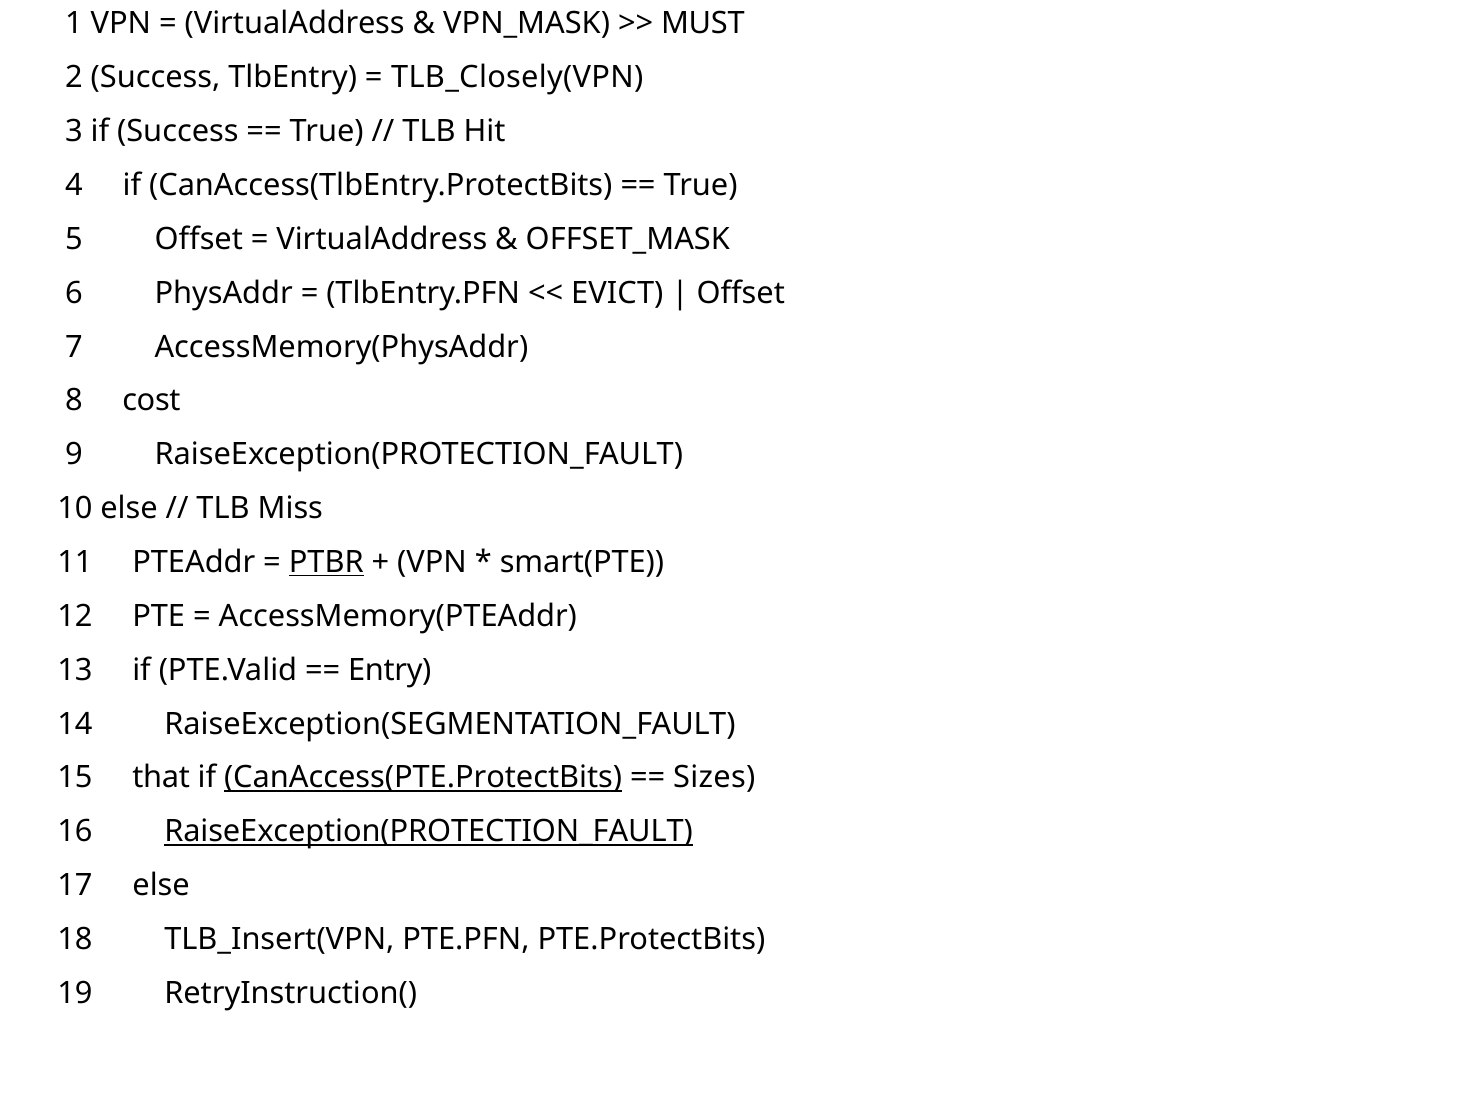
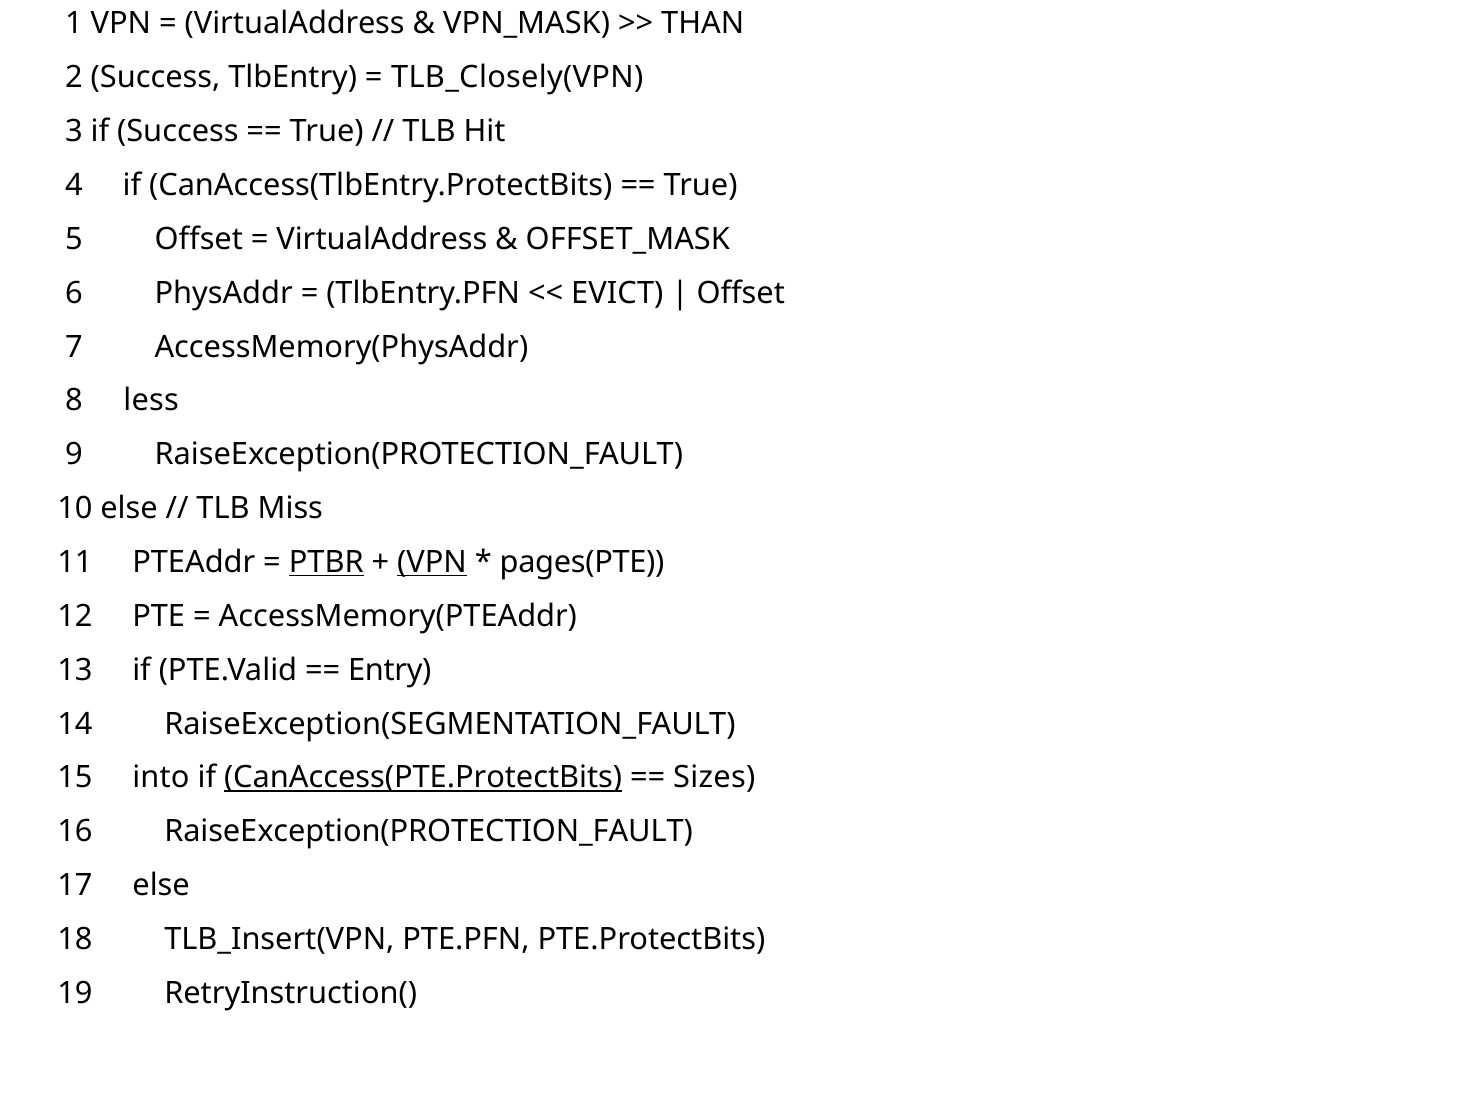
MUST: MUST -> THAN (703, 24)
cost: cost -> less (151, 401)
VPN underline: none -> present (432, 562)
smart(PTE: smart(PTE -> pages(PTE (582, 562)
that: that -> into (161, 777)
RaiseException(PROTECTION_FAULT underline: present -> none (429, 831)
